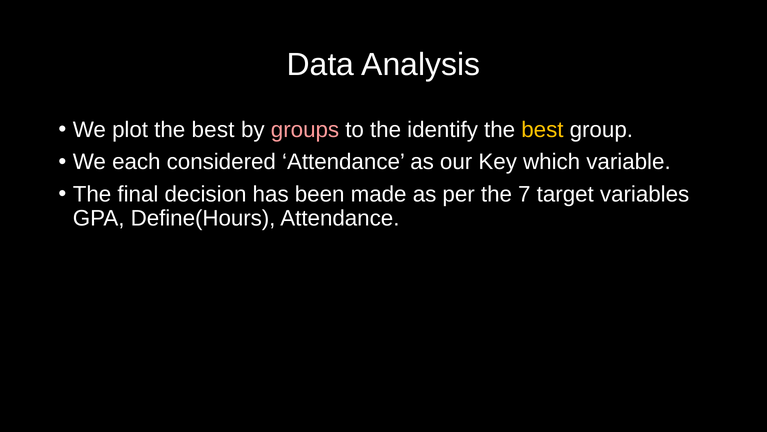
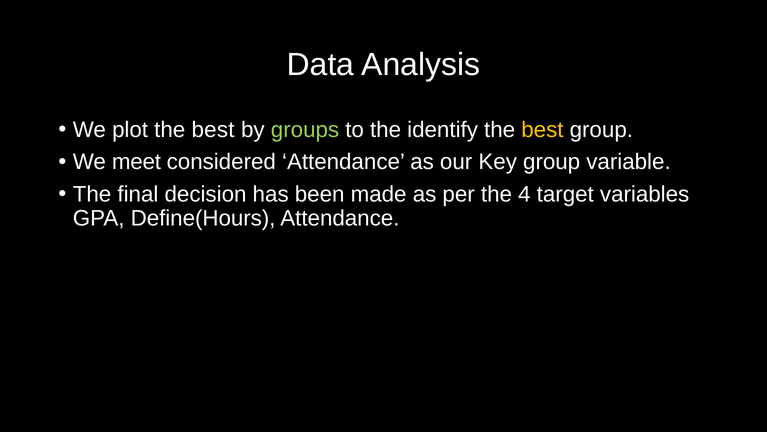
groups colour: pink -> light green (305, 130)
each: each -> meet (136, 162)
Key which: which -> group (552, 162)
7: 7 -> 4 (524, 194)
